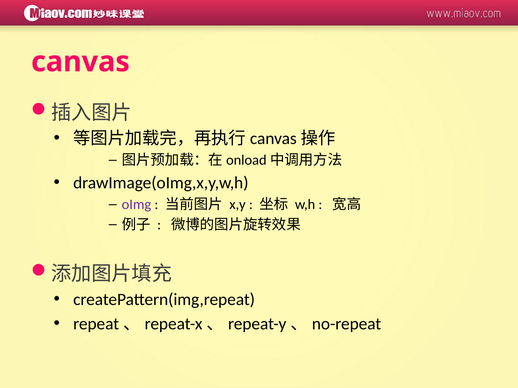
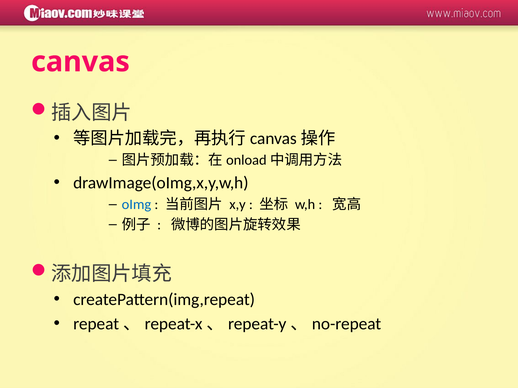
oImg colour: purple -> blue (136, 205)
